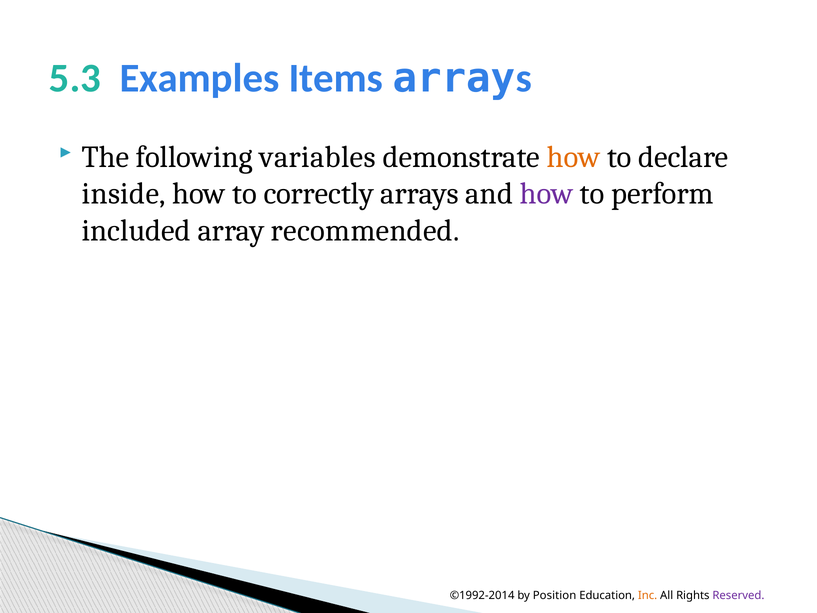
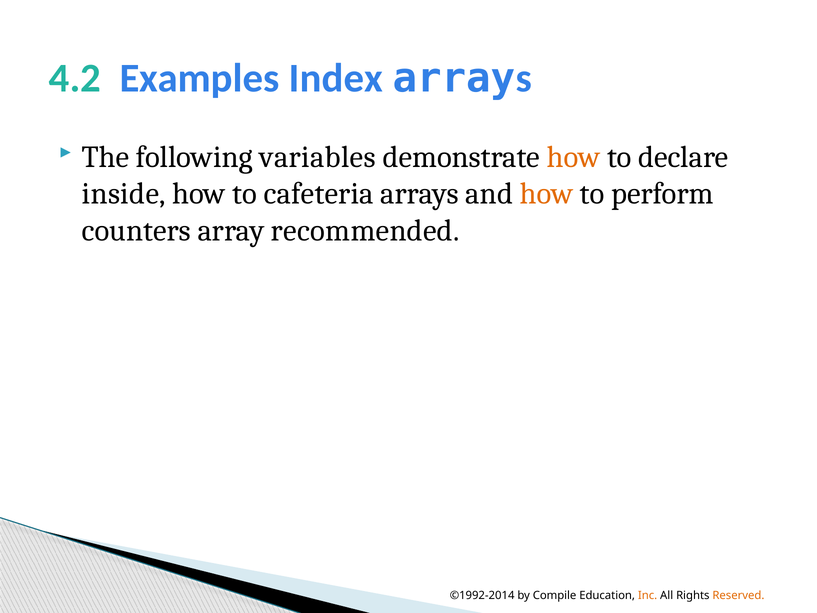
5.3: 5.3 -> 4.2 (75, 78)
Items: Items -> Index (336, 78)
correctly: correctly -> cafeteria (319, 194)
how colour: purple -> orange (546, 194)
included: included -> counters (136, 231)
Position: Position -> Compile (555, 595)
Reserved colour: purple -> orange (738, 595)
